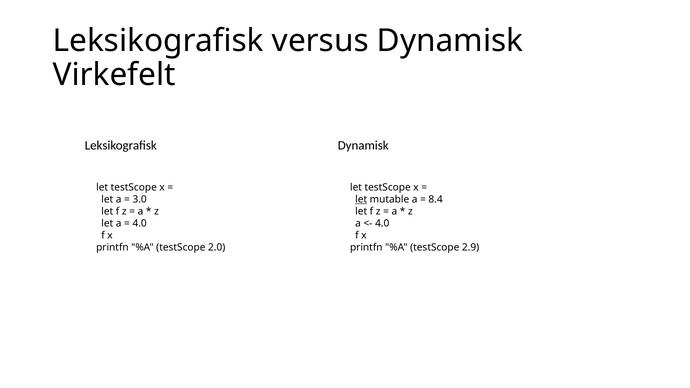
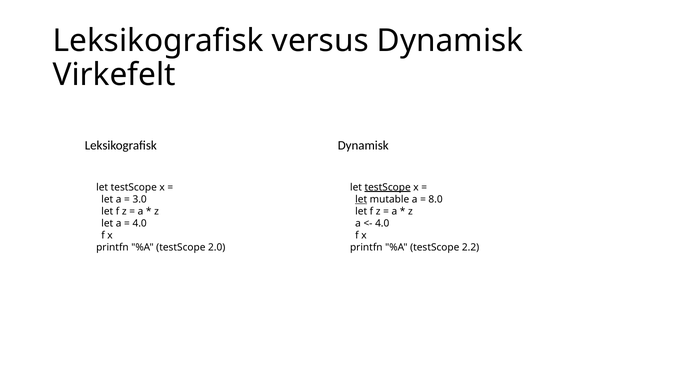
testScope underline: none -> present (388, 187)
8.4: 8.4 -> 8.0 (436, 199)
2.9: 2.9 -> 2.2 (471, 248)
